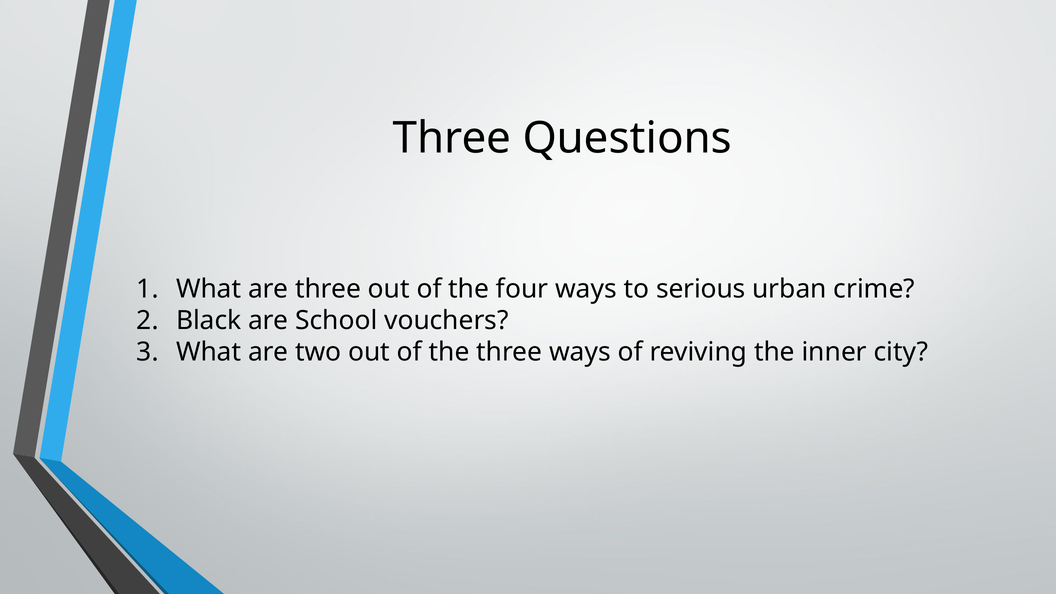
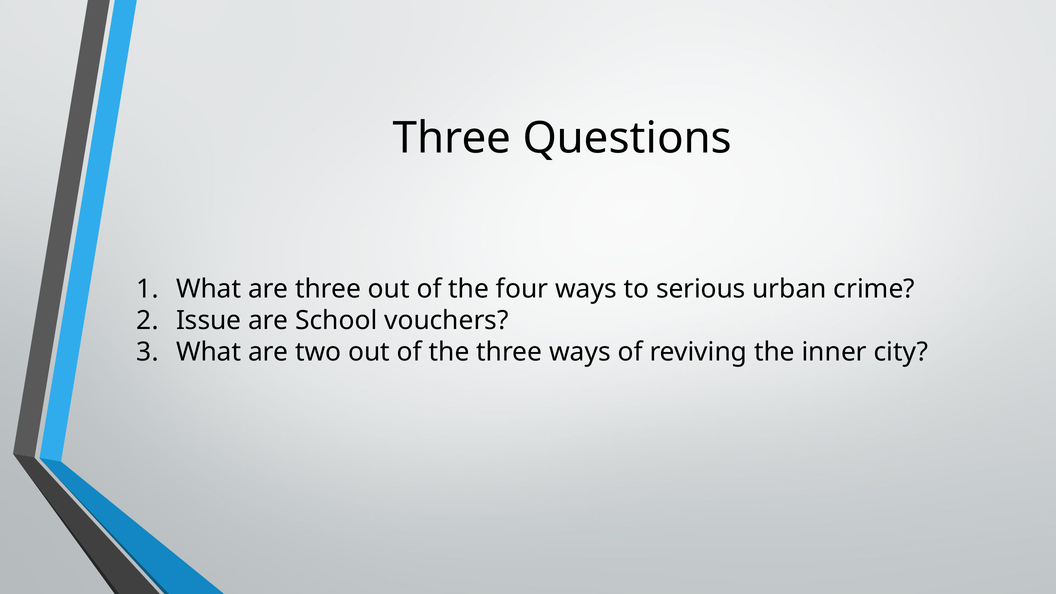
Black: Black -> Issue (209, 321)
